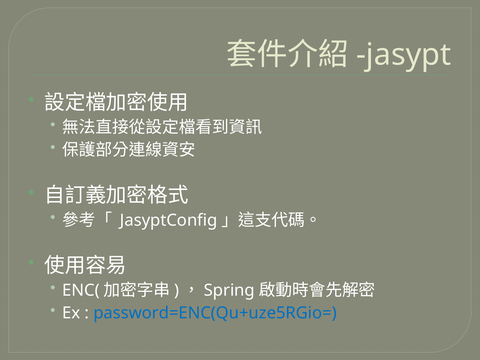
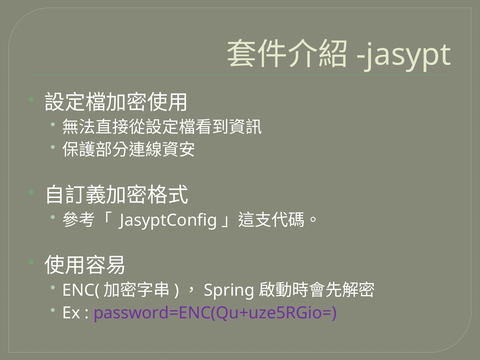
password=ENC(Qu+uze5RGio= colour: blue -> purple (215, 313)
